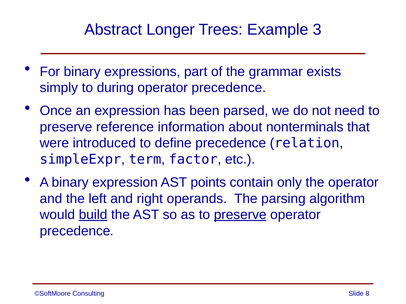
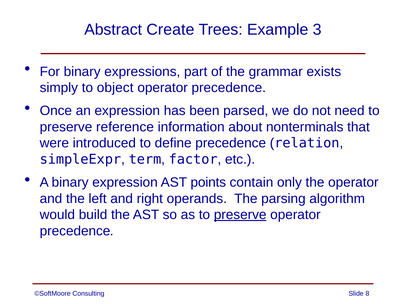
Longer: Longer -> Create (170, 30)
during: during -> object (115, 88)
build underline: present -> none (93, 215)
